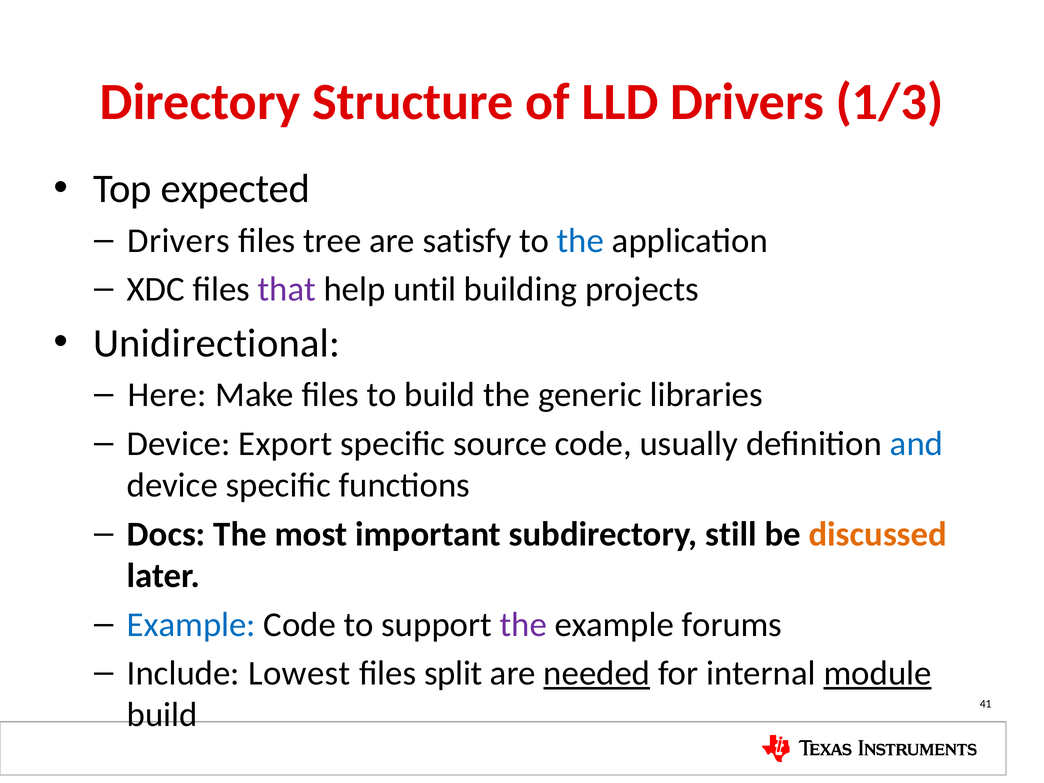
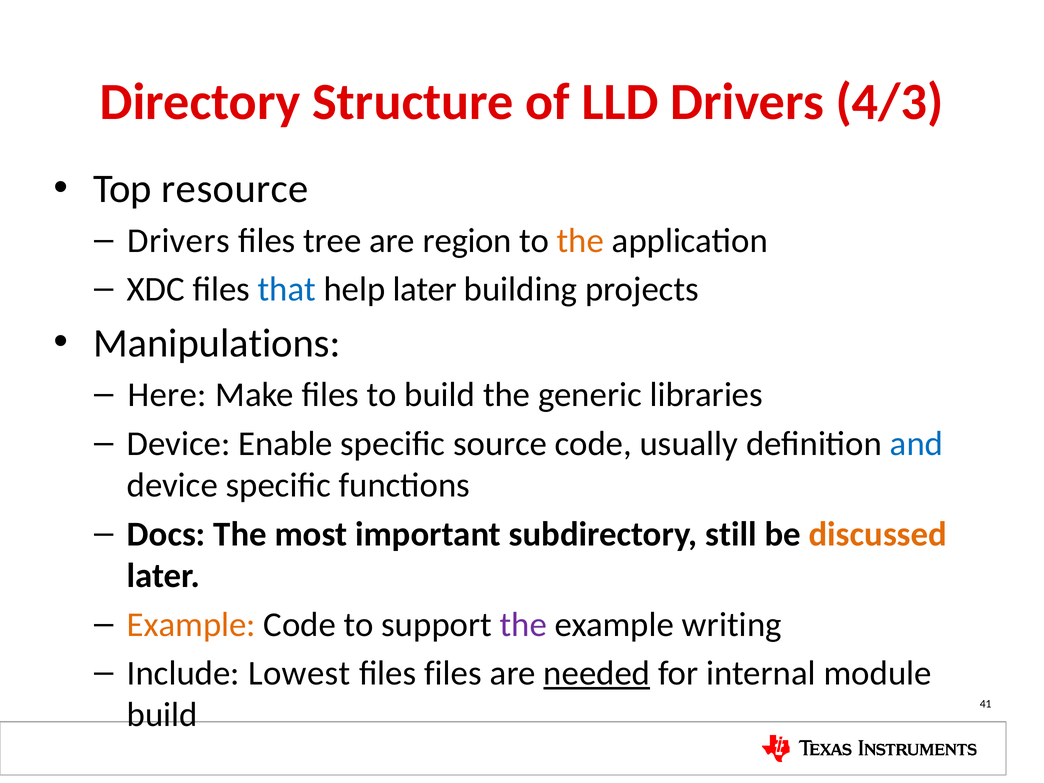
1/3: 1/3 -> 4/3 (889, 102)
expected: expected -> resource (235, 189)
satisfy: satisfy -> region (467, 241)
the colour: blue -> orange (580, 241)
that colour: purple -> blue (287, 289)
help until: until -> later (425, 289)
Unidirectional: Unidirectional -> Manipulations (217, 343)
Export: Export -> Enable (285, 444)
Example colour: blue -> orange (191, 625)
forums: forums -> writing (732, 625)
files split: split -> files (453, 673)
module underline: present -> none (878, 673)
